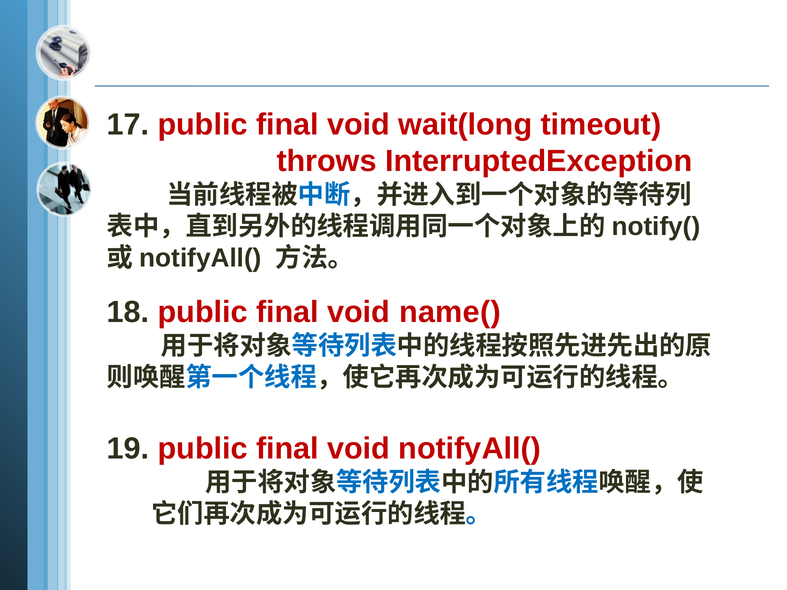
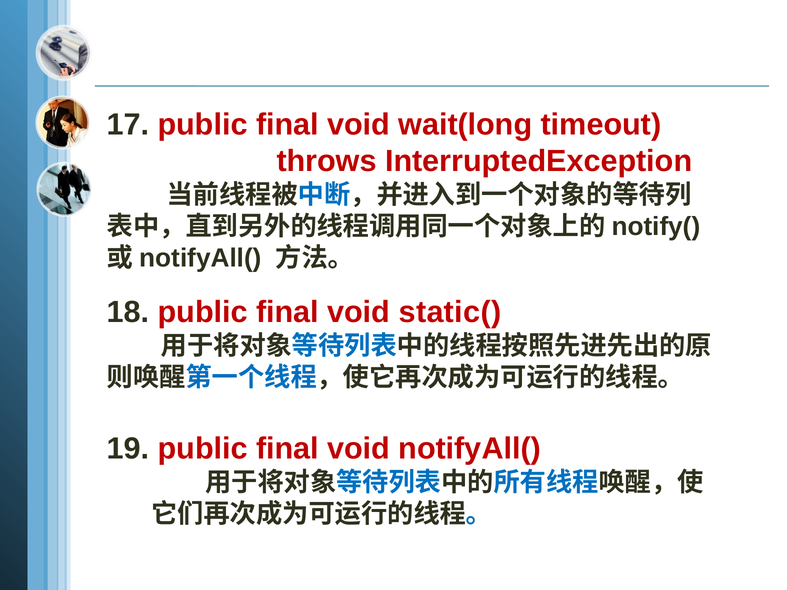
name(: name( -> static( (450, 312)
